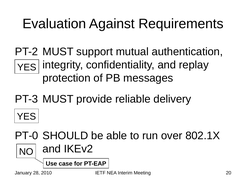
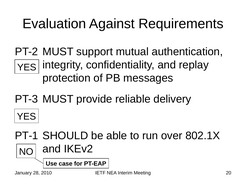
PT-0: PT-0 -> PT-1 (27, 135)
